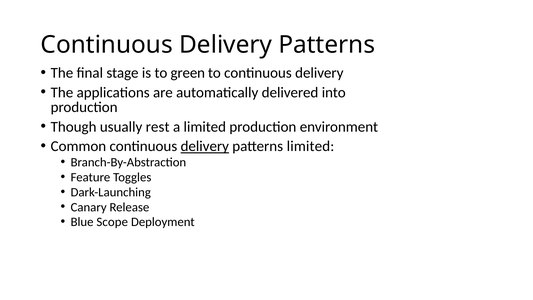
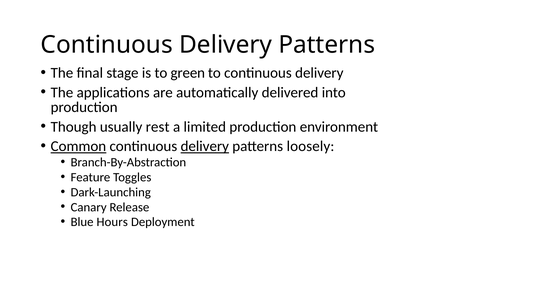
Common underline: none -> present (78, 146)
patterns limited: limited -> loosely (311, 146)
Scope: Scope -> Hours (112, 222)
